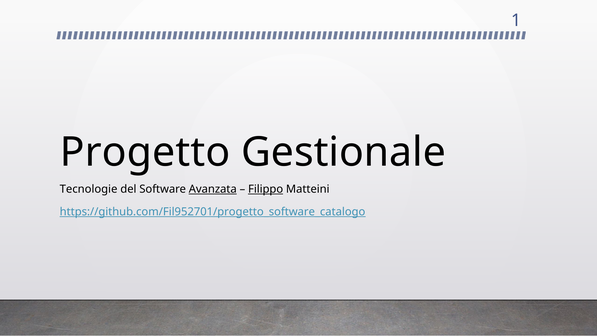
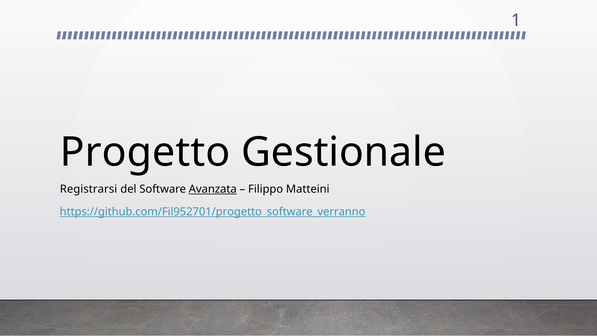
Tecnologie: Tecnologie -> Registrarsi (89, 189)
Filippo underline: present -> none (266, 189)
https://github.com/Fil952701/progetto_software_catalogo: https://github.com/Fil952701/progetto_software_catalogo -> https://github.com/Fil952701/progetto_software_verranno (213, 212)
